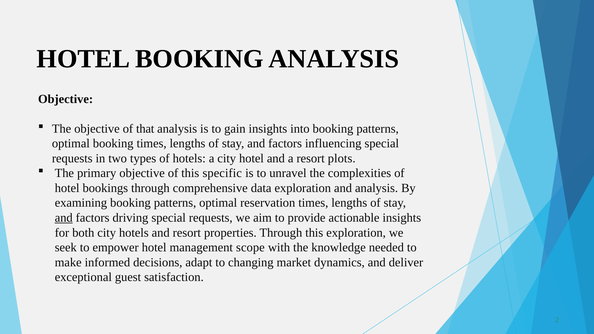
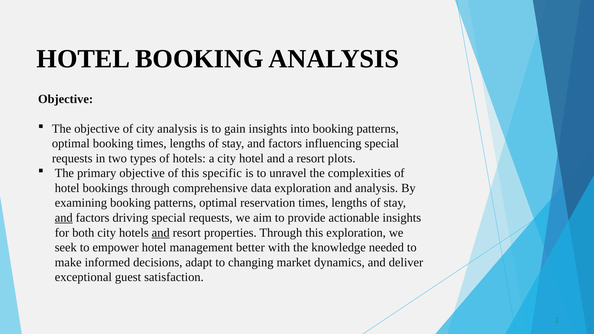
of that: that -> city (145, 129)
and underline: none -> present (161, 233)
scope: scope -> better (250, 248)
